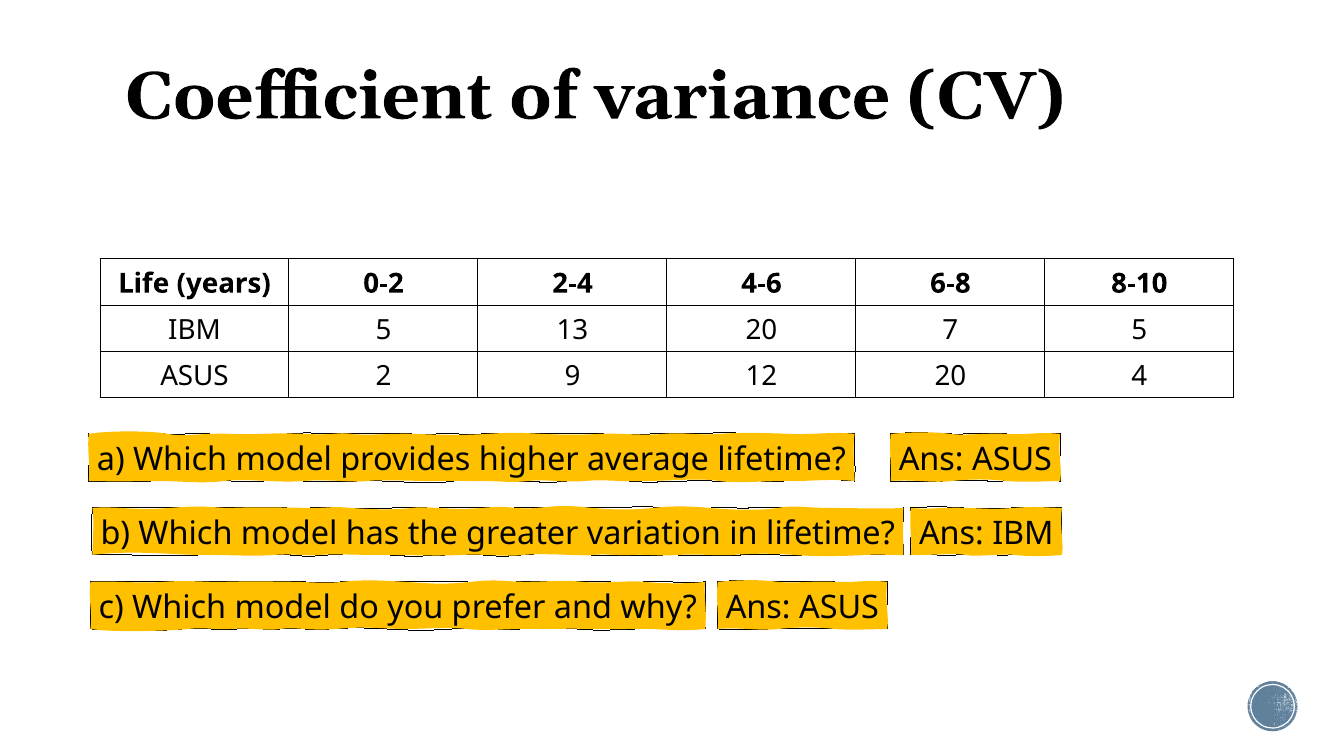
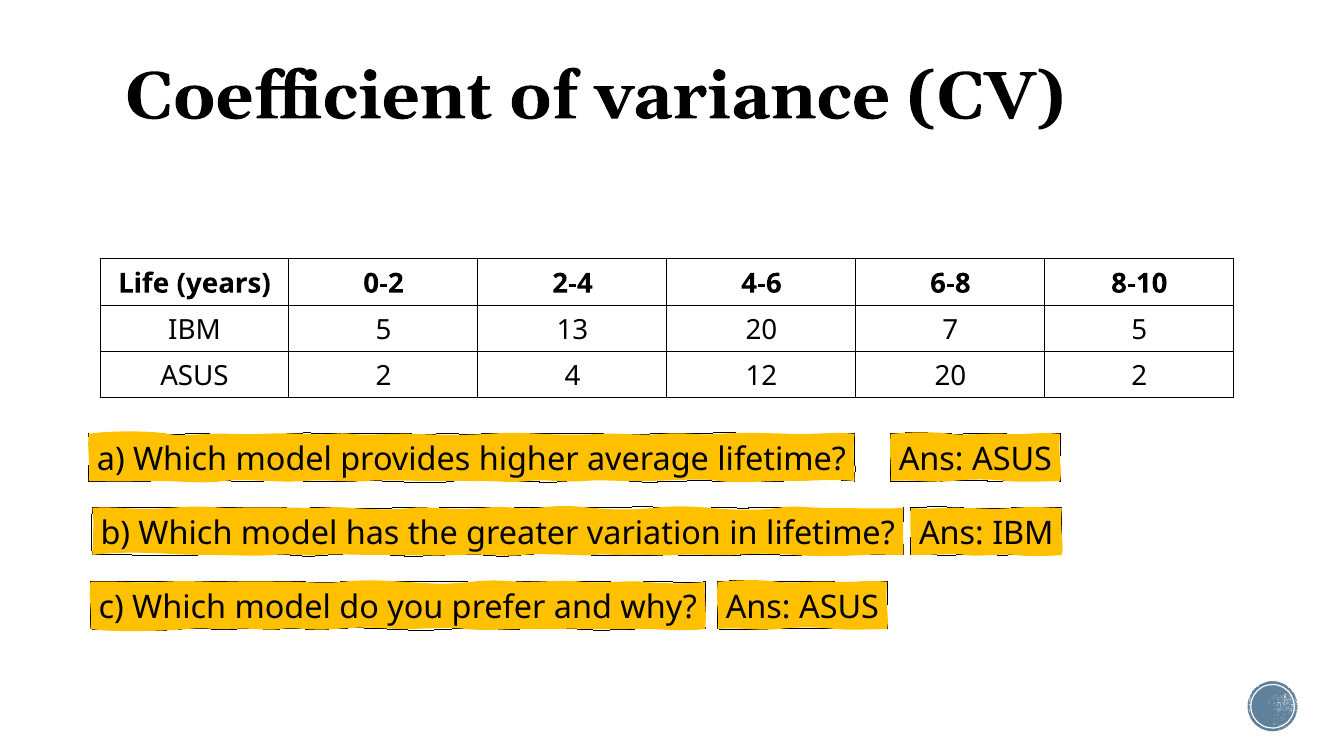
9: 9 -> 4 (572, 376)
20 4: 4 -> 2 (1139, 376)
